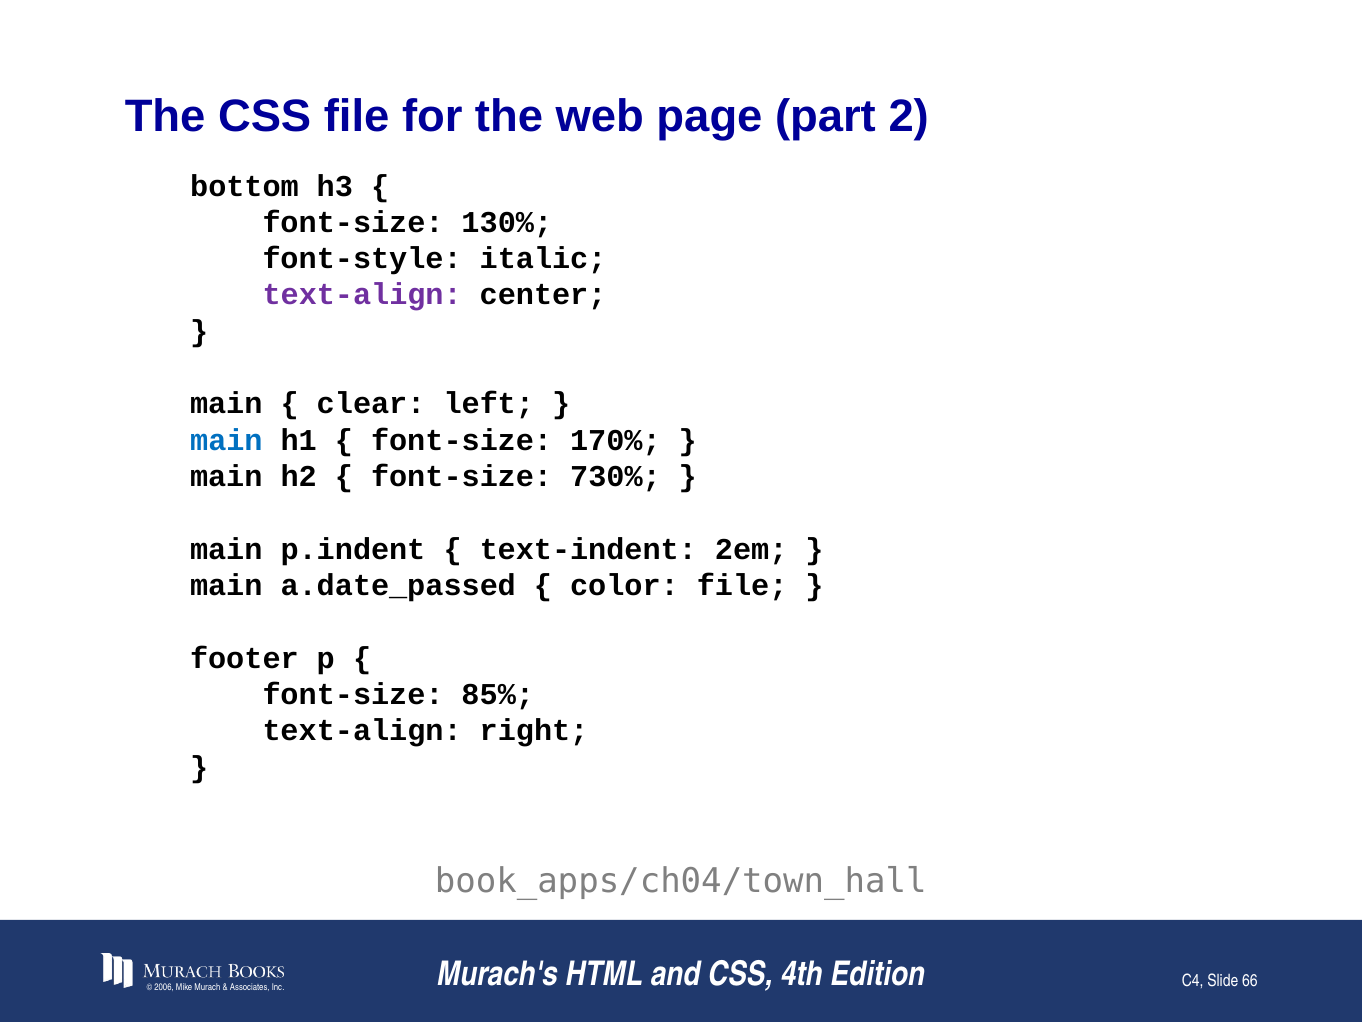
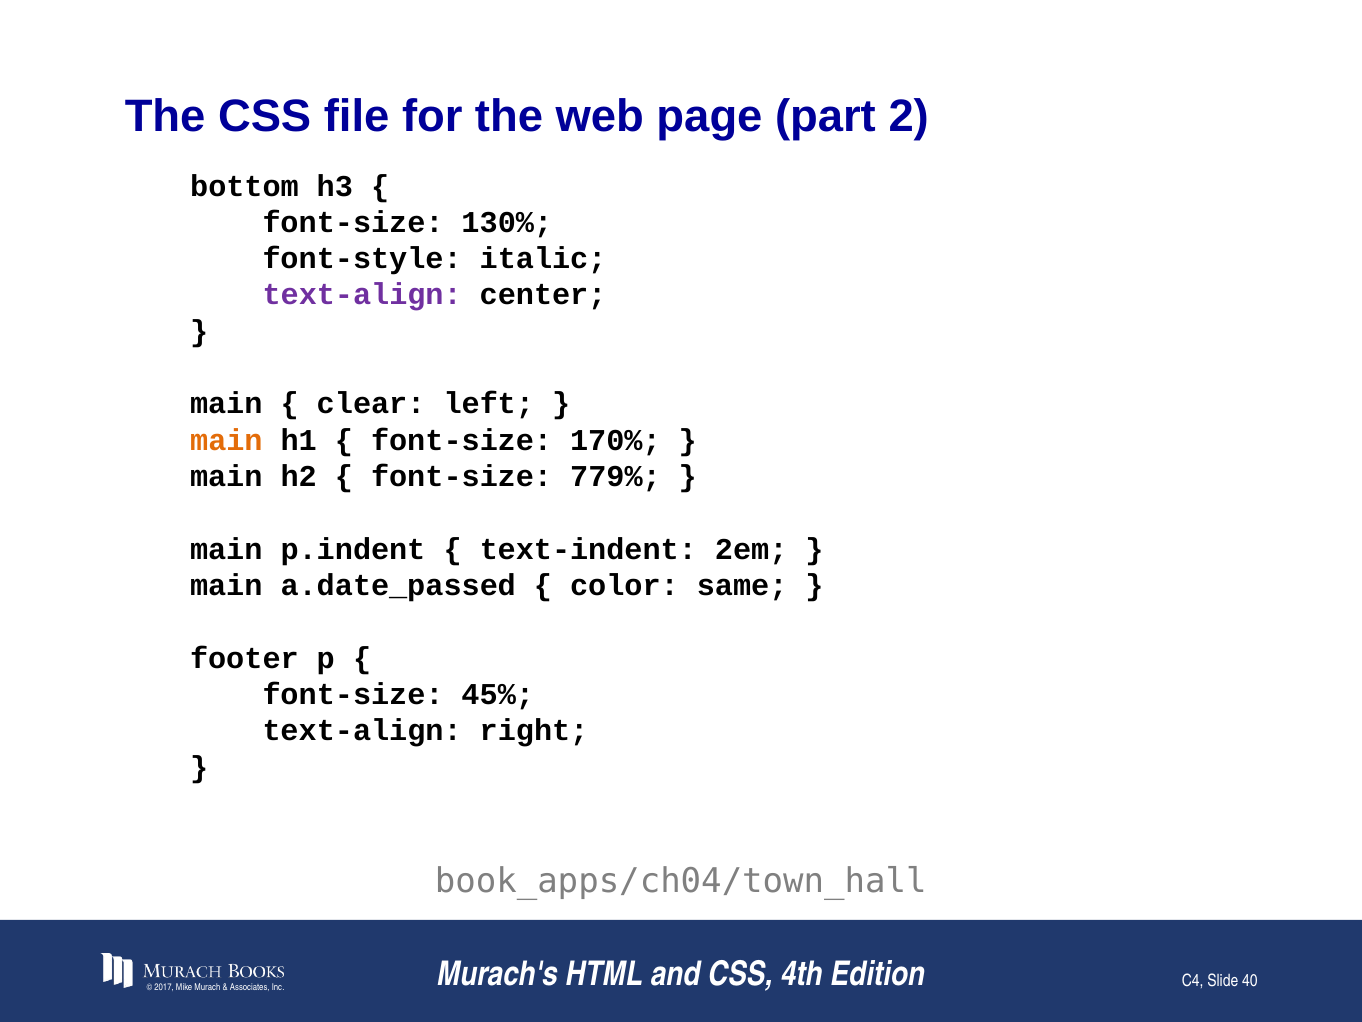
main colour: blue -> orange (226, 440)
730%: 730% -> 779% (615, 476)
color file: file -> same (742, 585)
85%: 85% -> 45% (498, 694)
2006: 2006 -> 2017 (164, 987)
66: 66 -> 40 (1250, 980)
